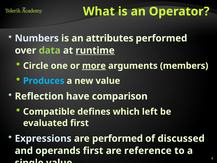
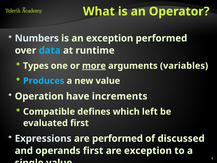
an attributes: attributes -> exception (110, 38)
data colour: light green -> light blue (50, 50)
runtime underline: present -> none (95, 50)
Circle: Circle -> Types (36, 66)
members: members -> variables (184, 66)
Reflection: Reflection -> Operation (39, 96)
comparison: comparison -> increments (120, 96)
are reference: reference -> exception (148, 150)
